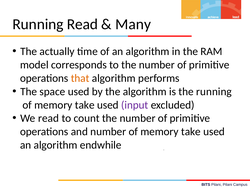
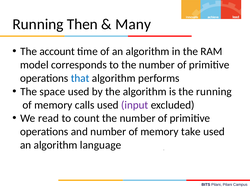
Running Read: Read -> Then (82, 24)
actually: actually -> account (57, 51)
that colour: orange -> blue (80, 78)
take: take -> calls (85, 105)
endwhile: endwhile -> language (101, 145)
